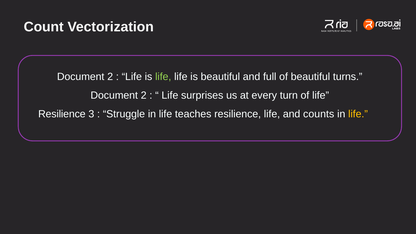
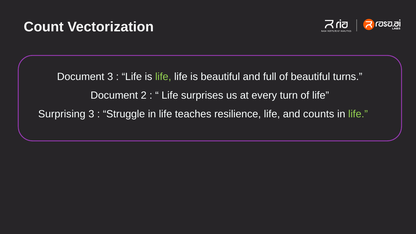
2: 2 -> 3 (110, 77)
Resilience: Resilience -> Surprising (62, 114)
life colour: yellow -> light green (358, 114)
